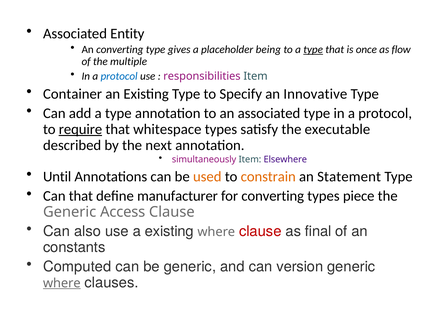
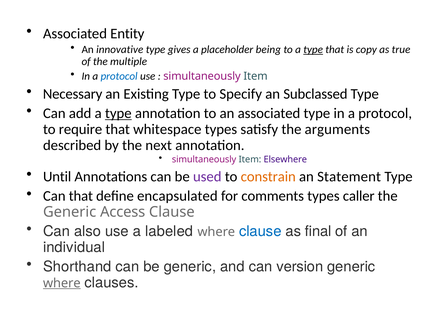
An converting: converting -> innovative (120, 50)
once: once -> copy (366, 50)
flow: flow -> true (401, 50)
responsibilities: responsibilities -> simultaneously (202, 76)
Container: Container -> Necessary (73, 94)
Innovative: Innovative -> Subclassed (315, 94)
type underline: none -> present (118, 113)
require underline: present -> none (80, 129)
executable: executable -> arguments (337, 129)
used colour: orange -> purple (207, 177)
manufacturer: manufacturer -> encapsulated (177, 196)
for converting: converting -> comments (273, 196)
piece: piece -> caller (359, 196)
a existing: existing -> labeled (169, 231)
clause colour: red -> blue (260, 231)
constants: constants -> individual (74, 247)
Computed: Computed -> Shorthand (77, 266)
